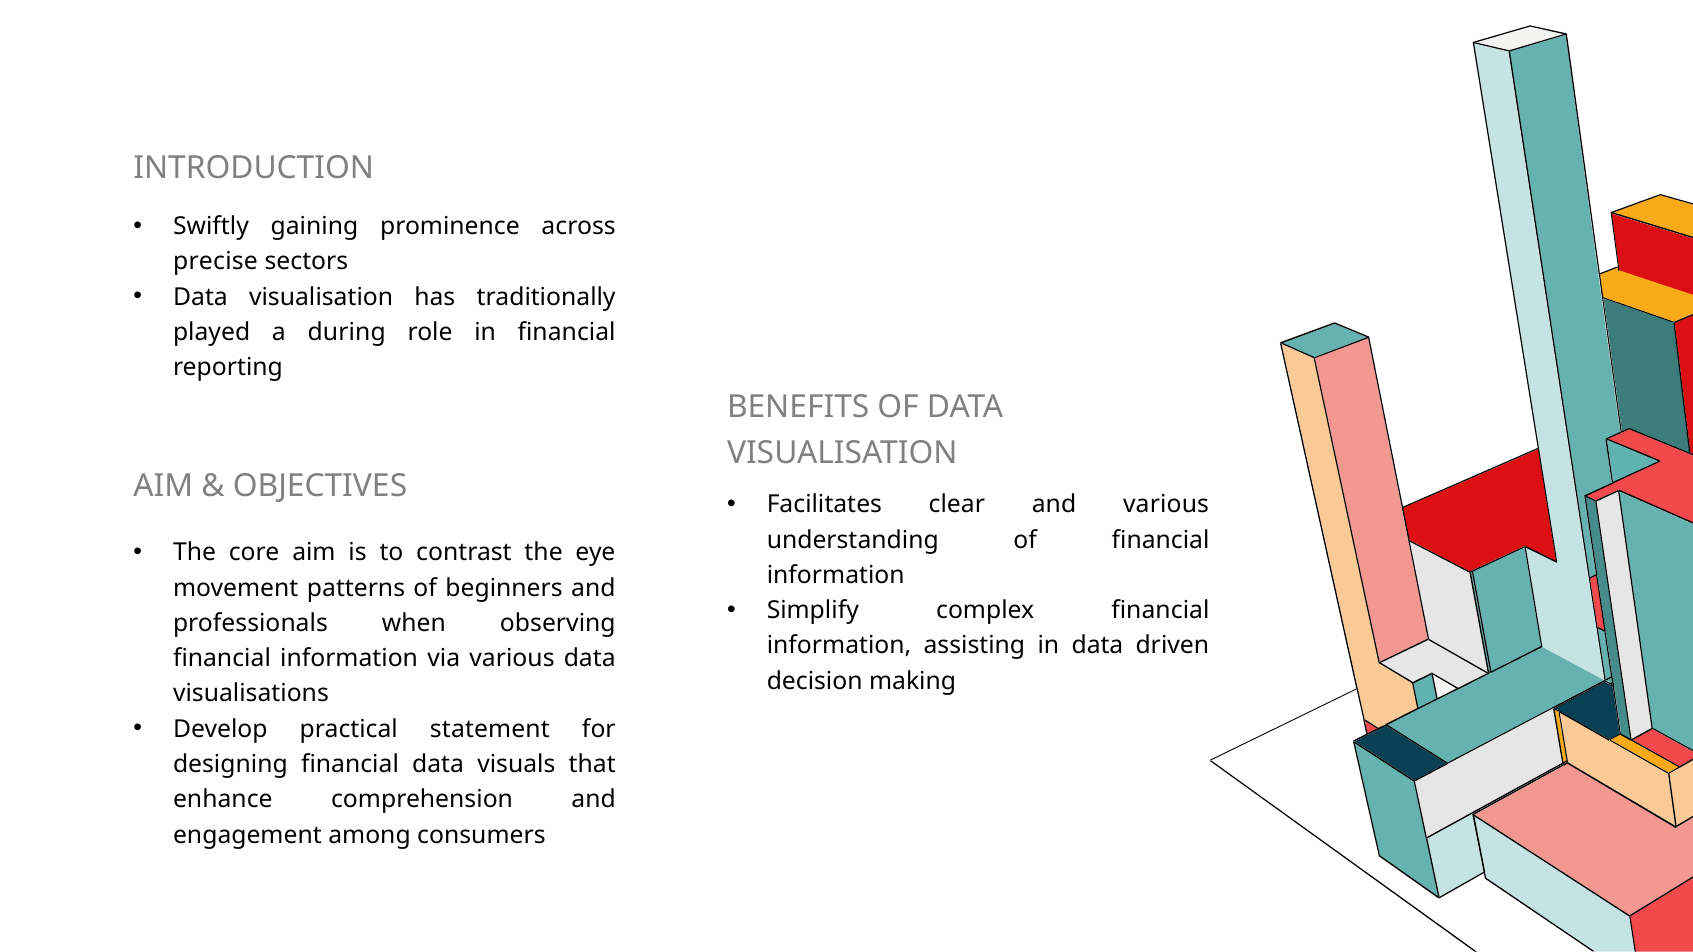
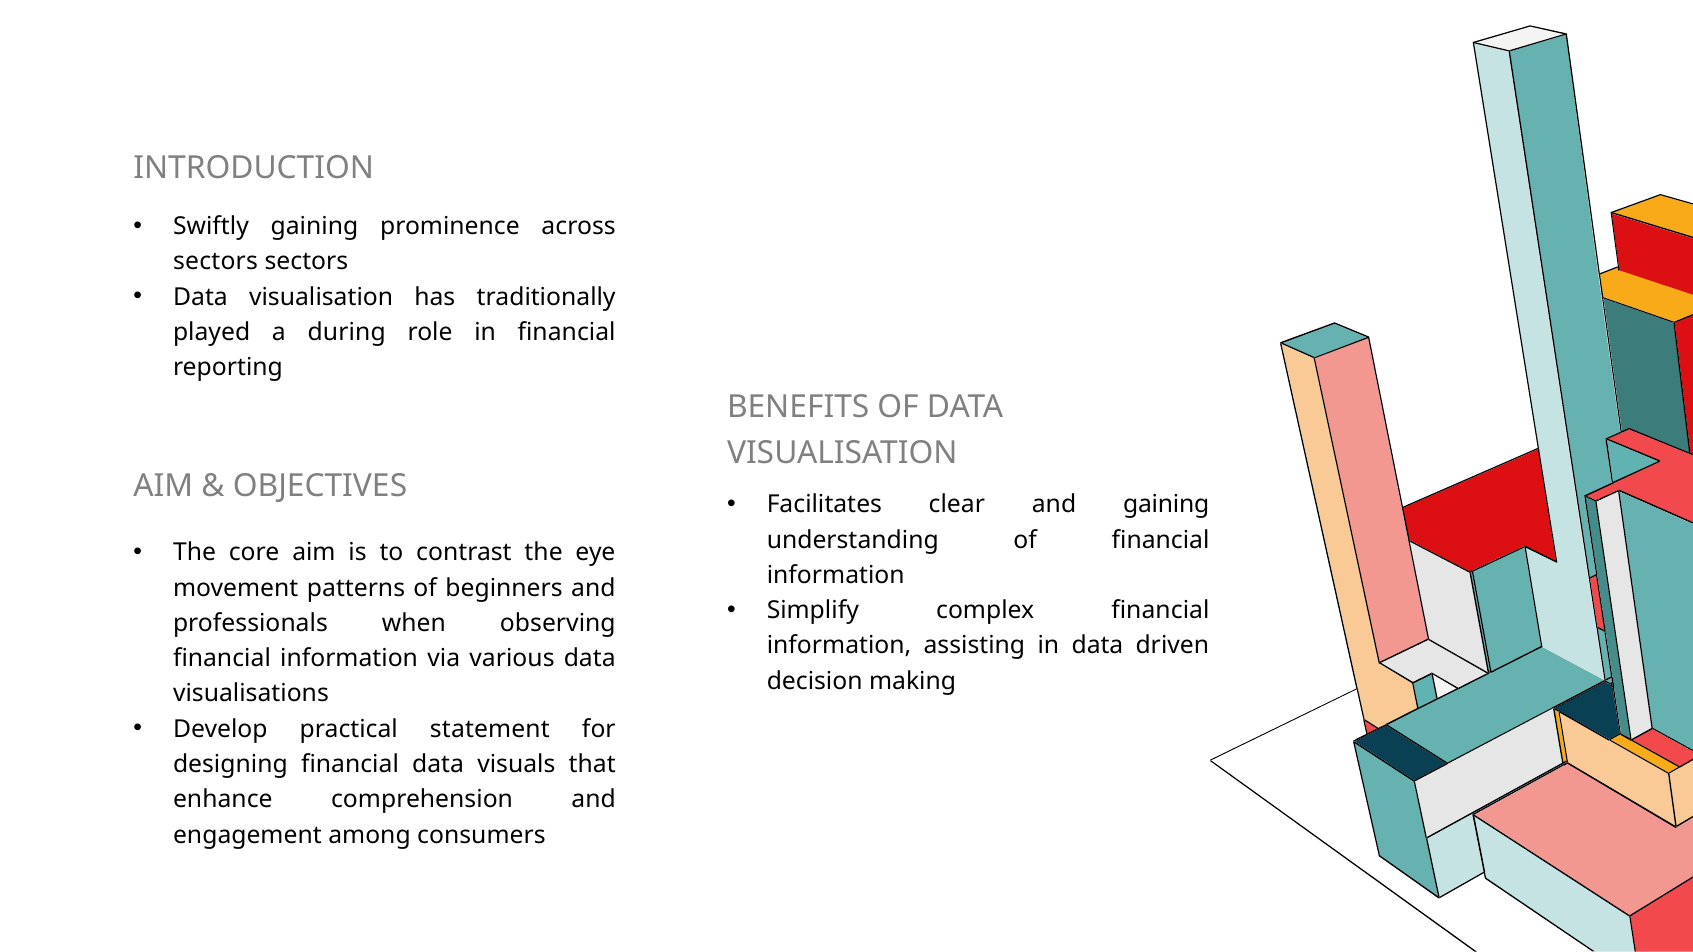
precise: precise -> sectors (216, 262)
and various: various -> gaining (1166, 505)
